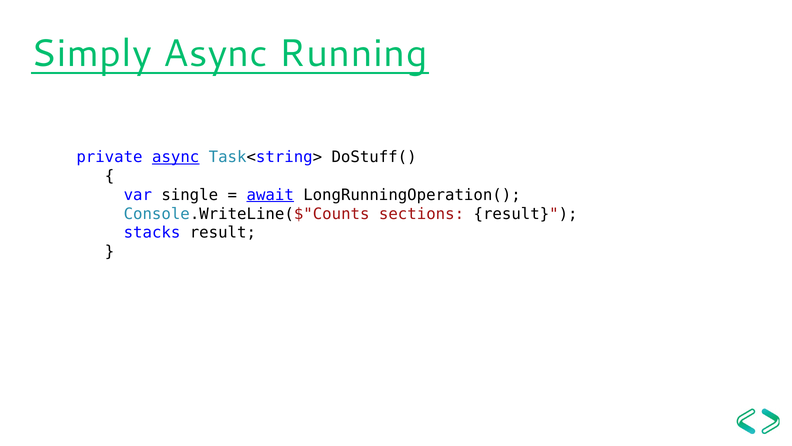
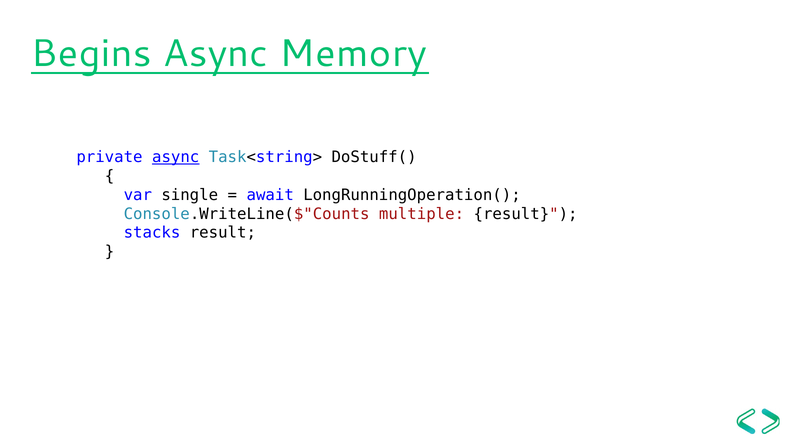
Simply: Simply -> Begins (91, 54)
Running: Running -> Memory (353, 54)
await underline: present -> none (270, 195)
sections: sections -> multiple (422, 214)
